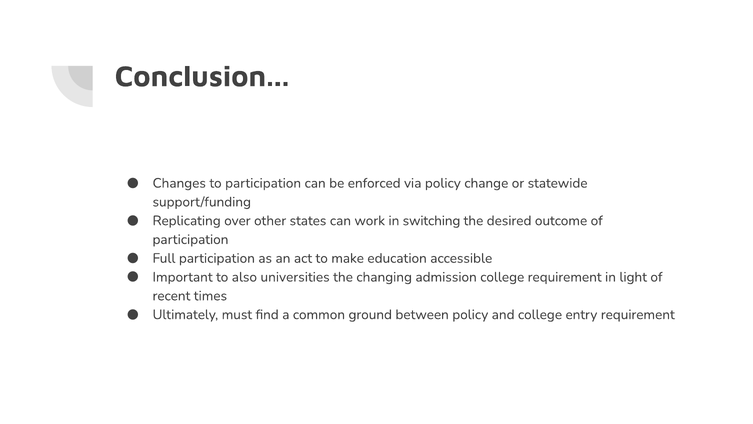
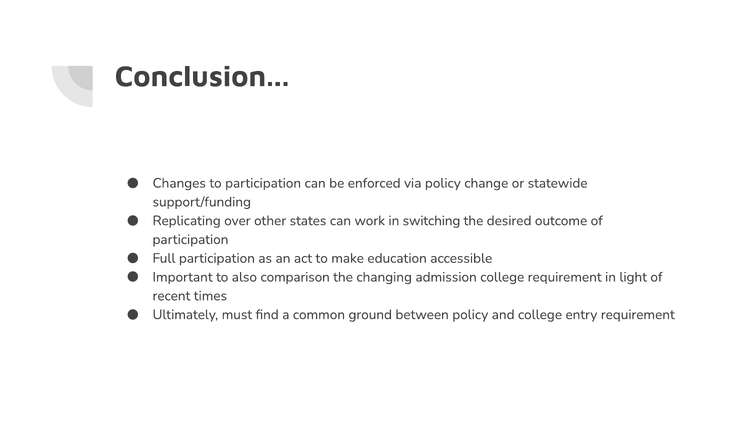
universities: universities -> comparison (295, 277)
